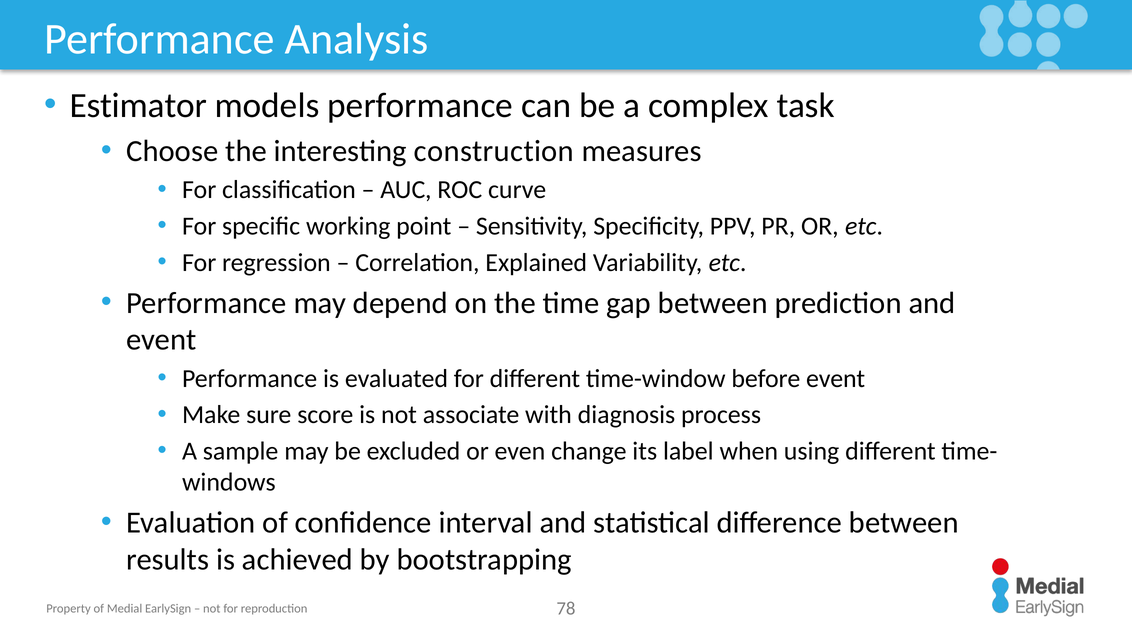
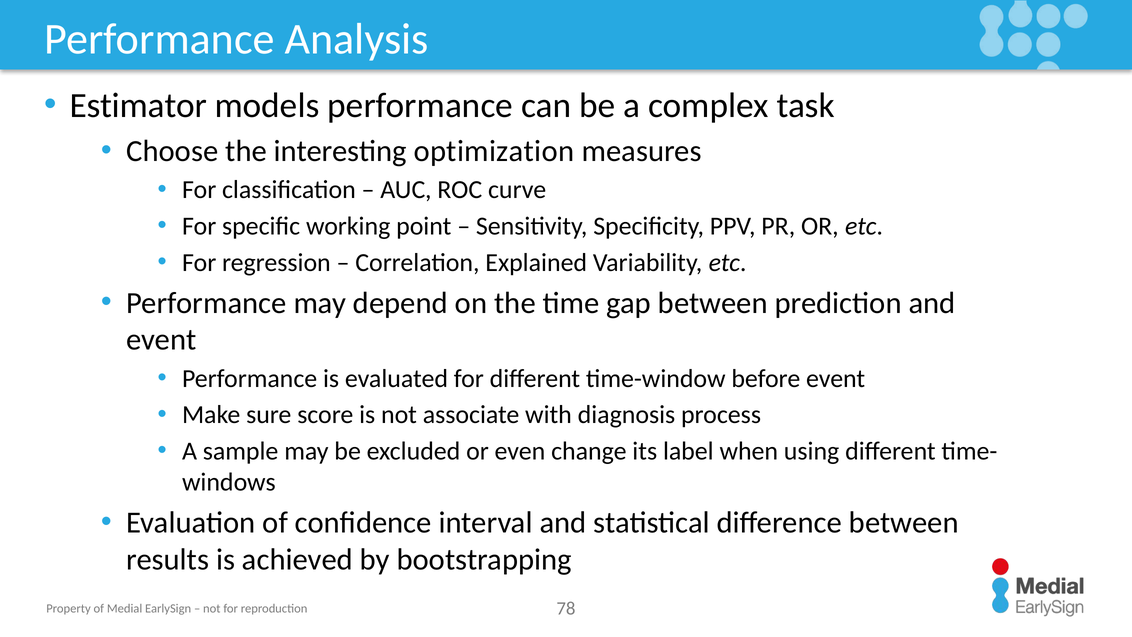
construction: construction -> optimization (494, 151)
